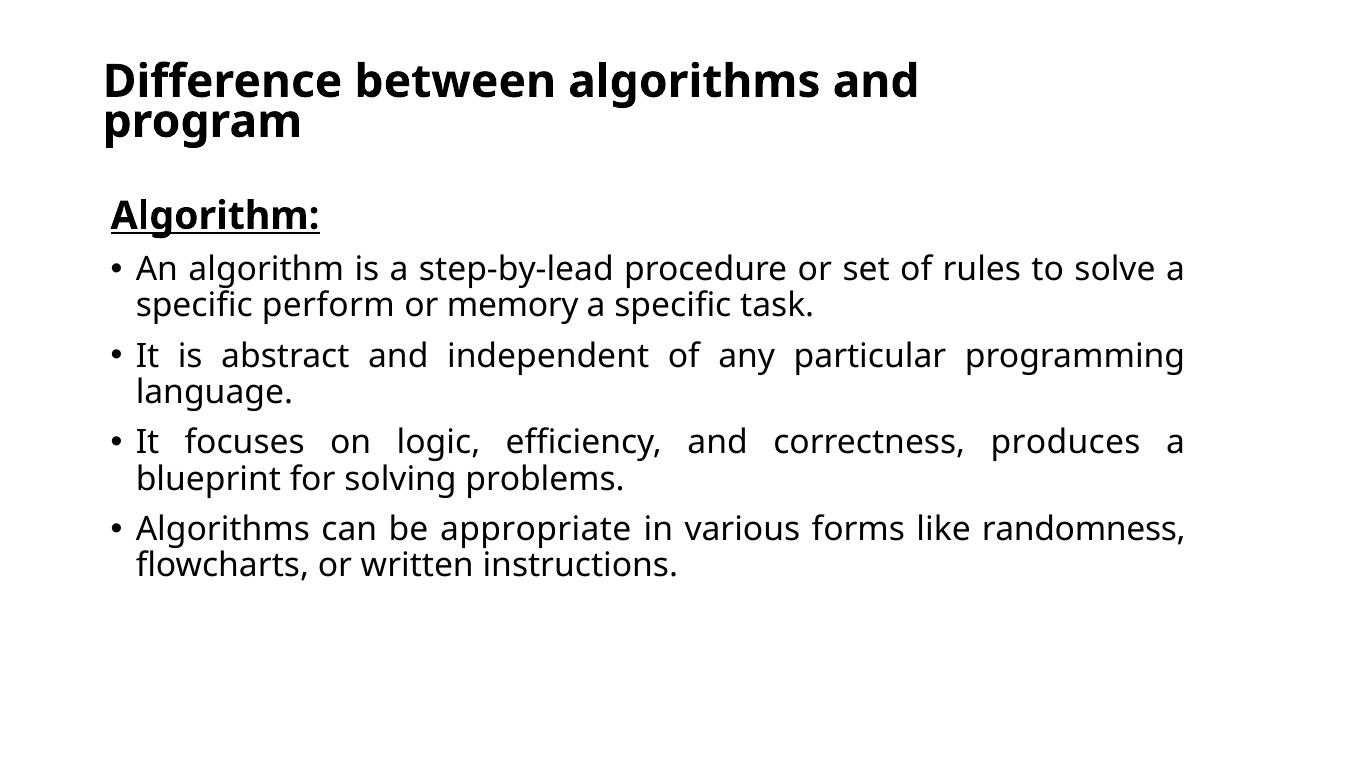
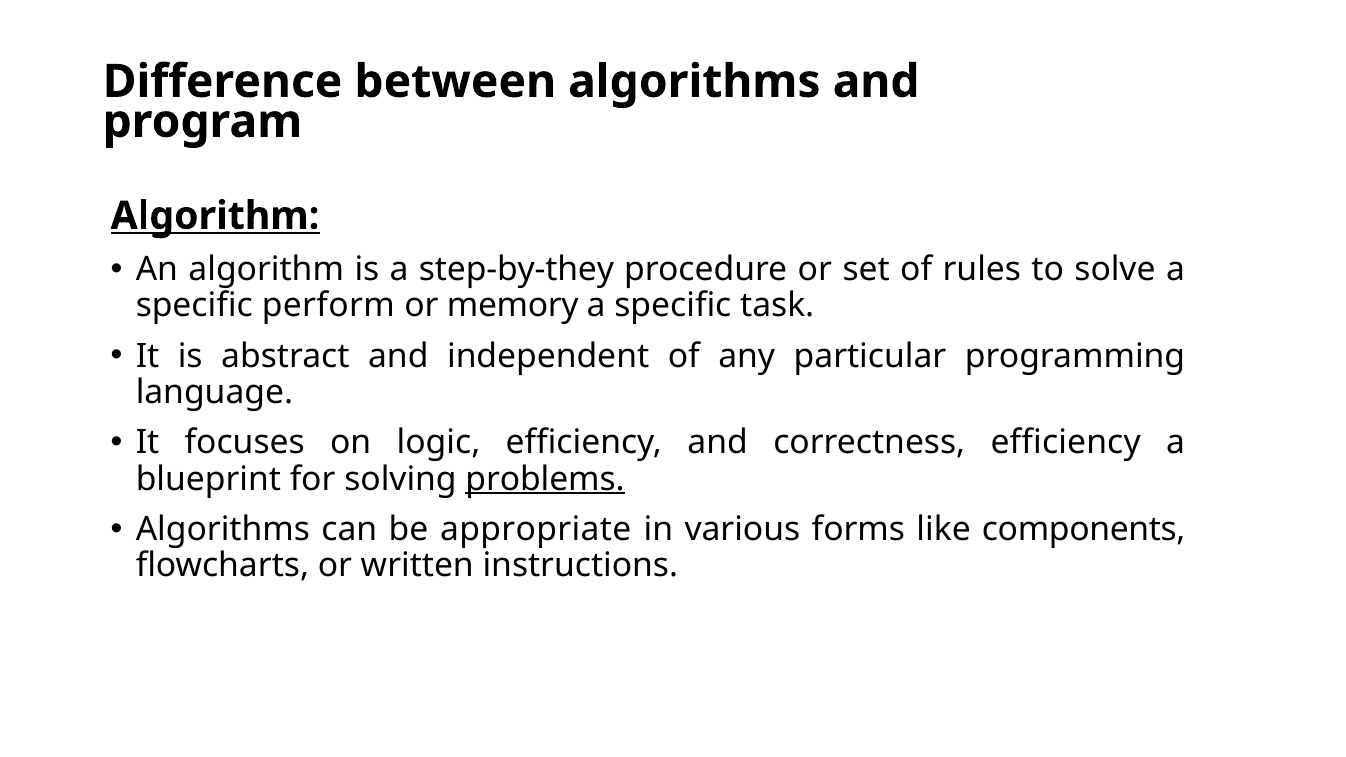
step-by-lead: step-by-lead -> step-by-they (516, 269)
correctness produces: produces -> efficiency (1066, 443)
problems underline: none -> present (545, 479)
randomness: randomness -> components (1084, 529)
